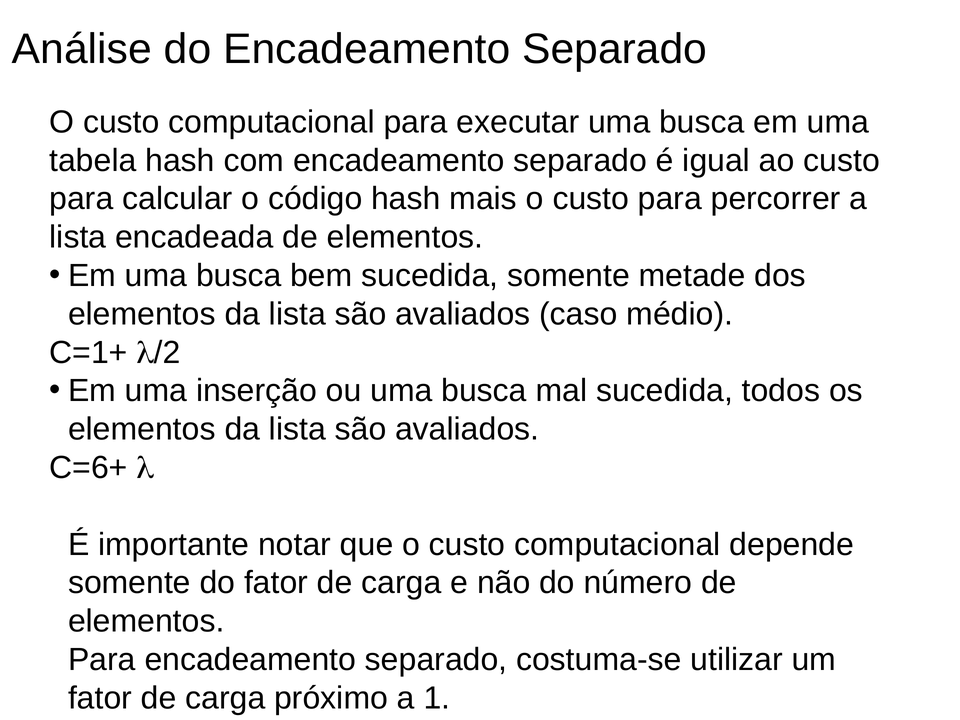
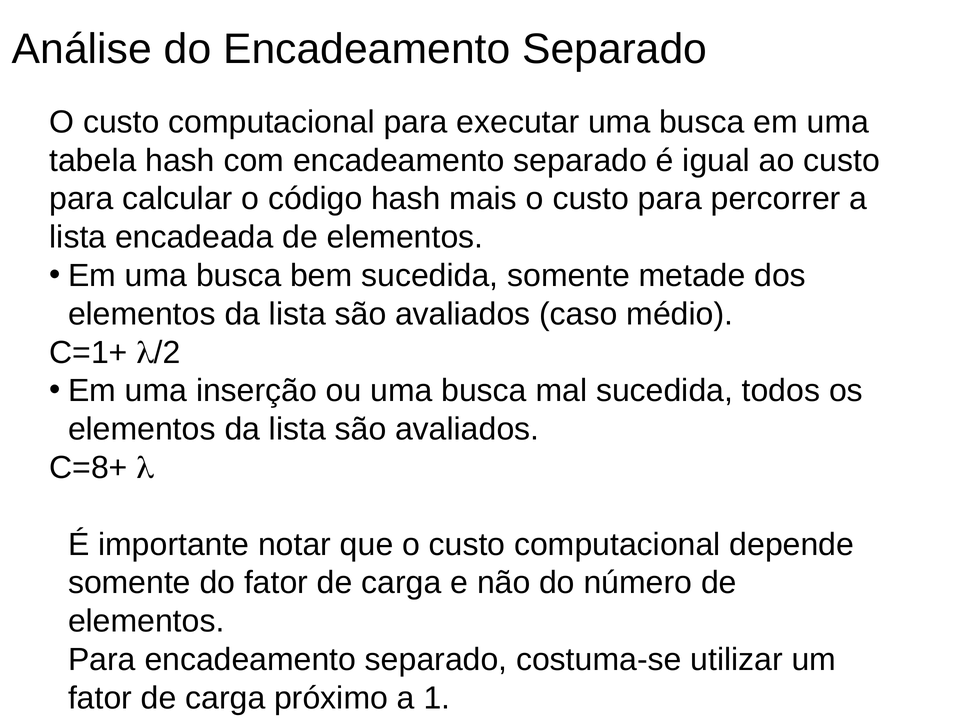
C=6+: C=6+ -> C=8+ (88, 468)
